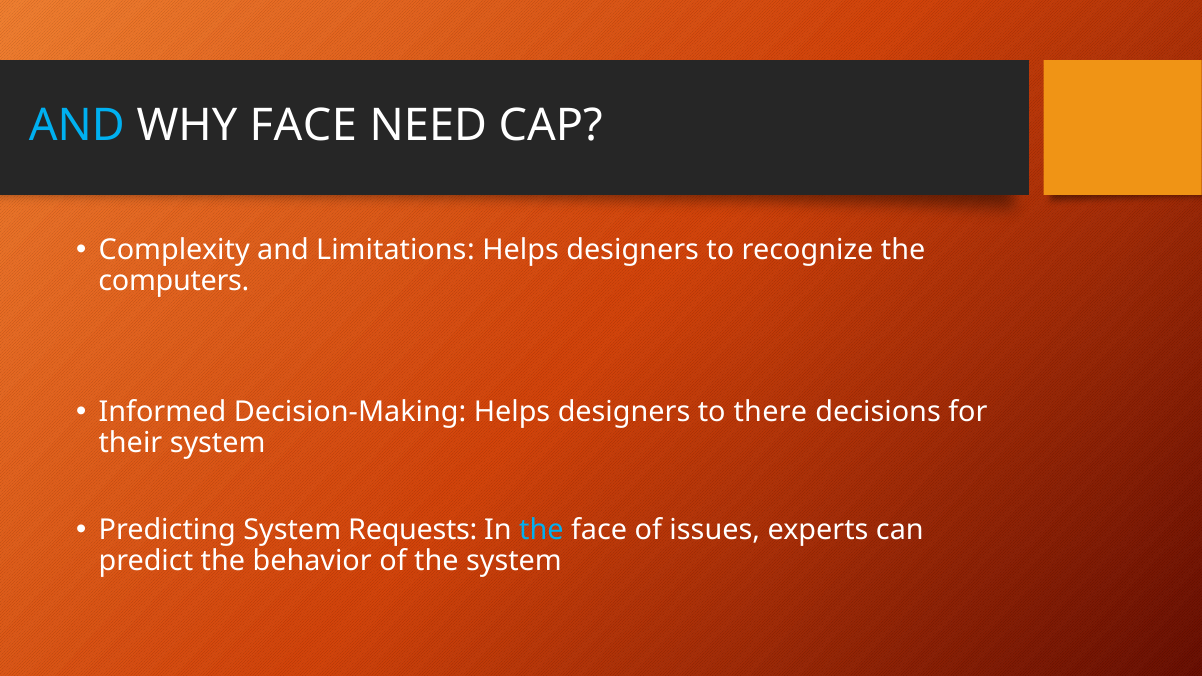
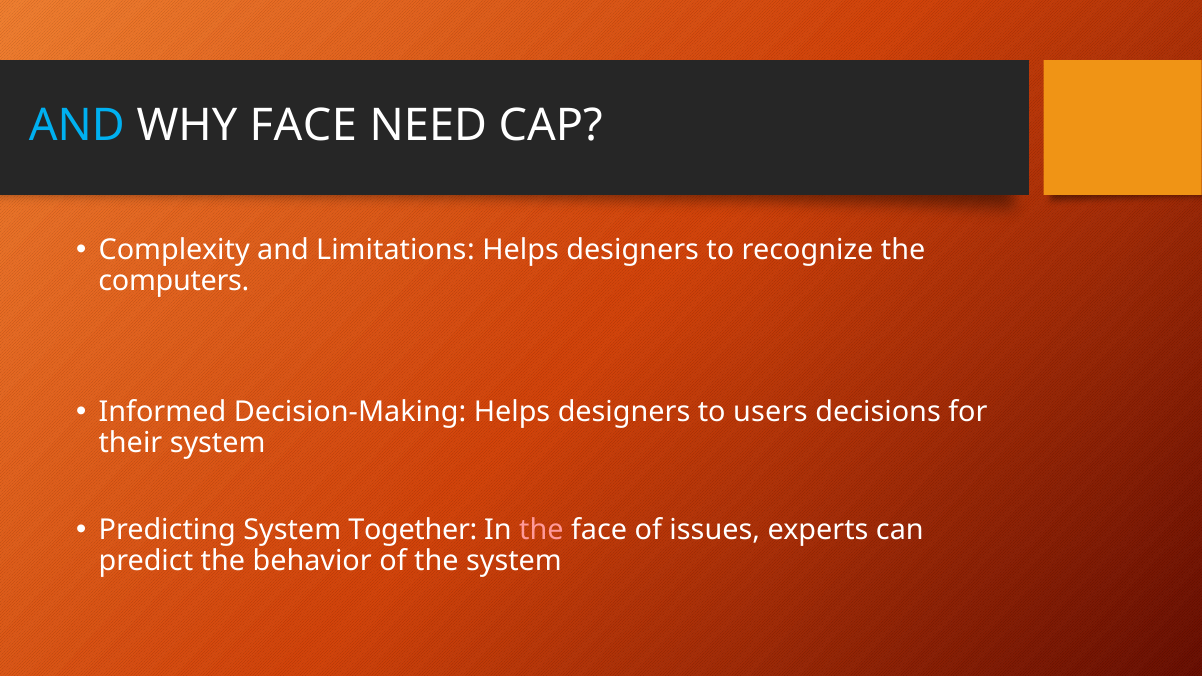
there: there -> users (770, 412)
Requests: Requests -> Together (413, 530)
the colour: light blue -> pink (541, 530)
